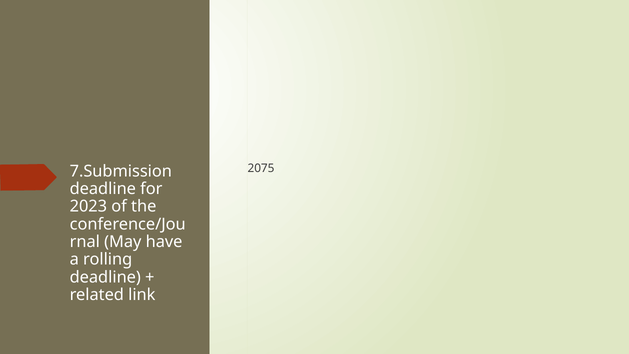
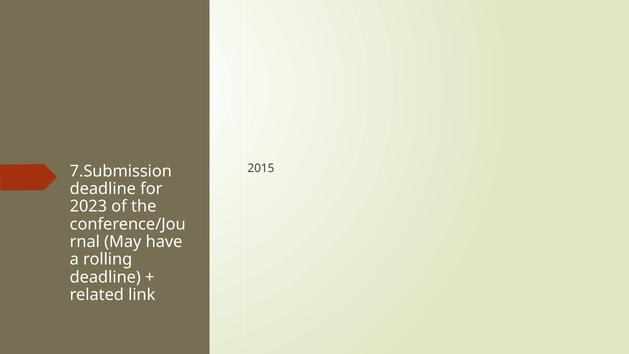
2075: 2075 -> 2015 (261, 168)
